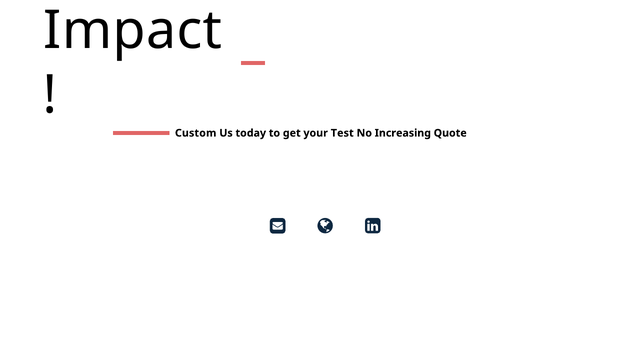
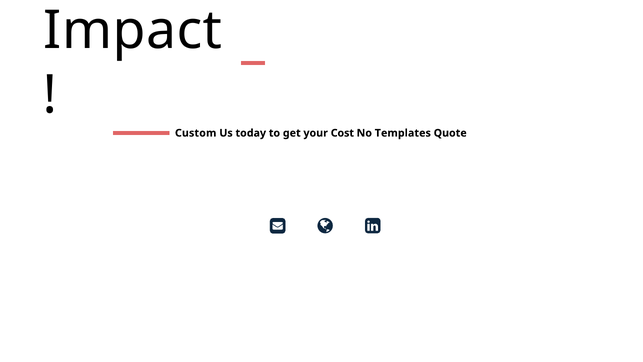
Test: Test -> Cost (342, 133)
Increasing: Increasing -> Templates (403, 133)
